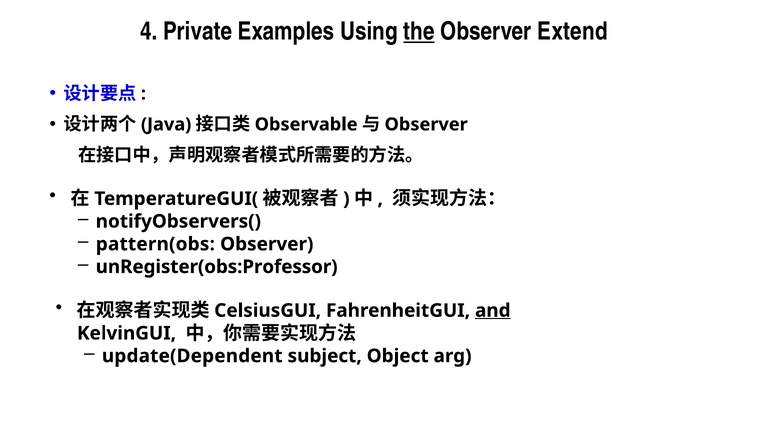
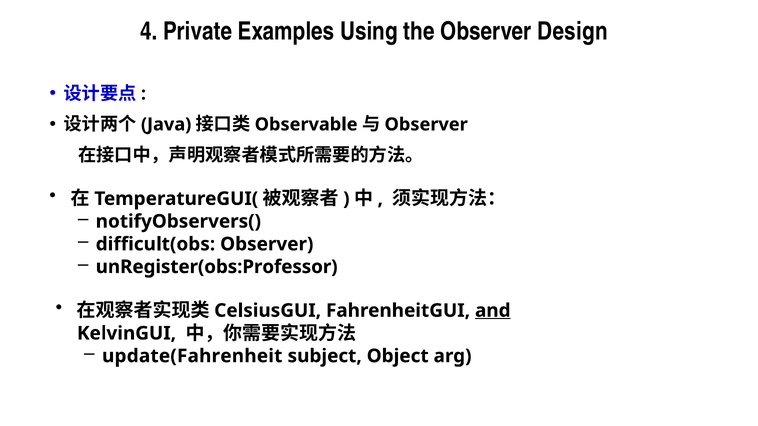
the underline: present -> none (419, 31)
Extend: Extend -> Design (573, 31)
pattern(obs: pattern(obs -> difficult(obs (155, 244)
update(Dependent: update(Dependent -> update(Fahrenheit (192, 356)
